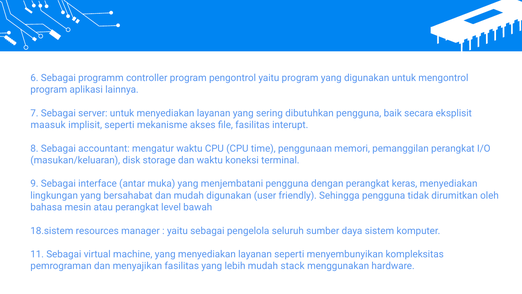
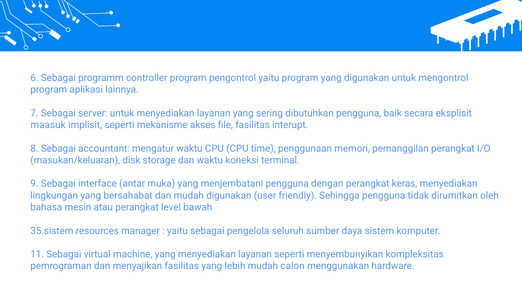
18.sistem: 18.sistem -> 35.sistem (52, 230)
stack: stack -> calon (293, 266)
